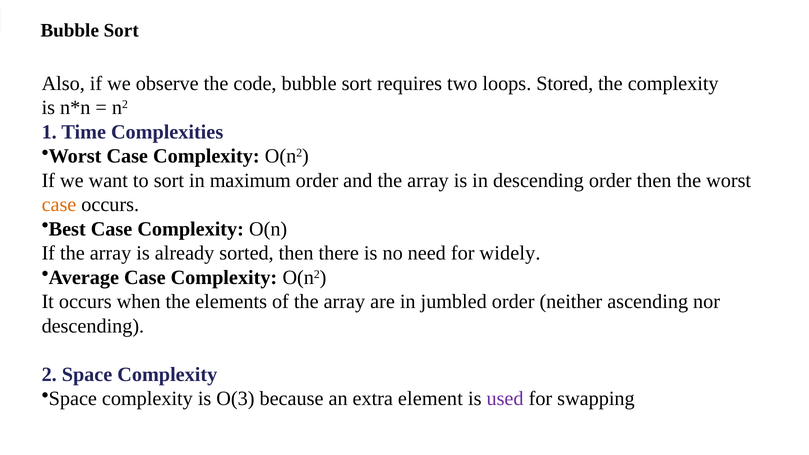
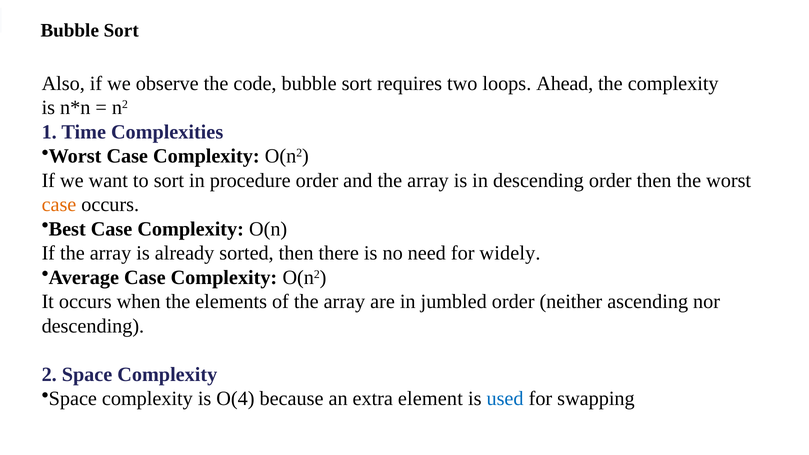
Stored: Stored -> Ahead (565, 83)
maximum: maximum -> procedure (250, 180)
O(3: O(3 -> O(4 (235, 399)
used colour: purple -> blue (505, 399)
